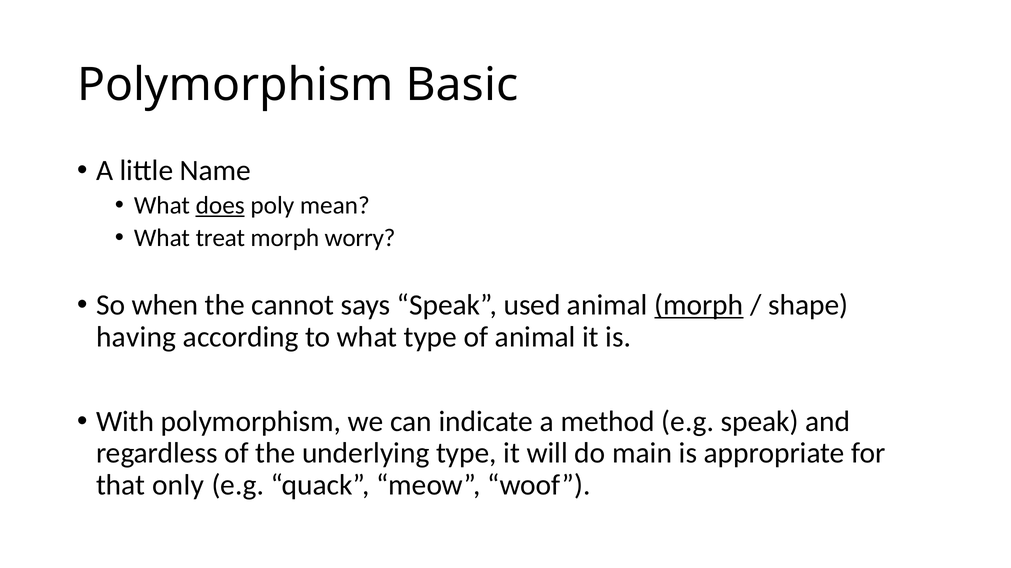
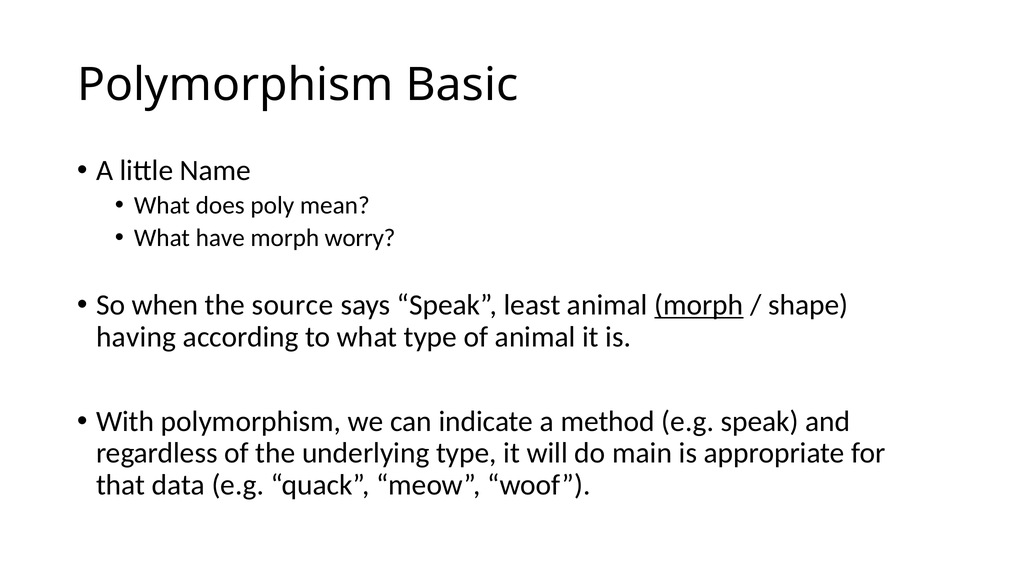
does underline: present -> none (220, 206)
treat: treat -> have (220, 238)
cannot: cannot -> source (293, 306)
used: used -> least (532, 306)
only: only -> data (178, 486)
